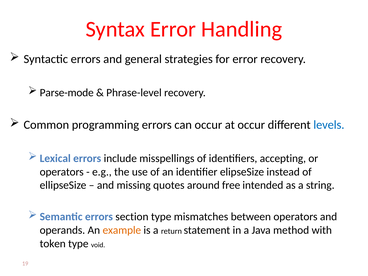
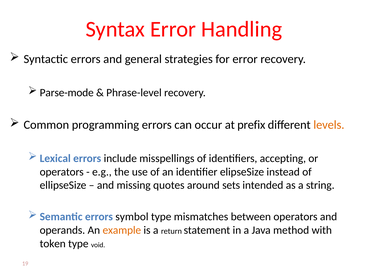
at occur: occur -> prefix (251, 125)
levels colour: blue -> orange (329, 125)
free: free -> sets (231, 185)
section: section -> symbol (132, 217)
